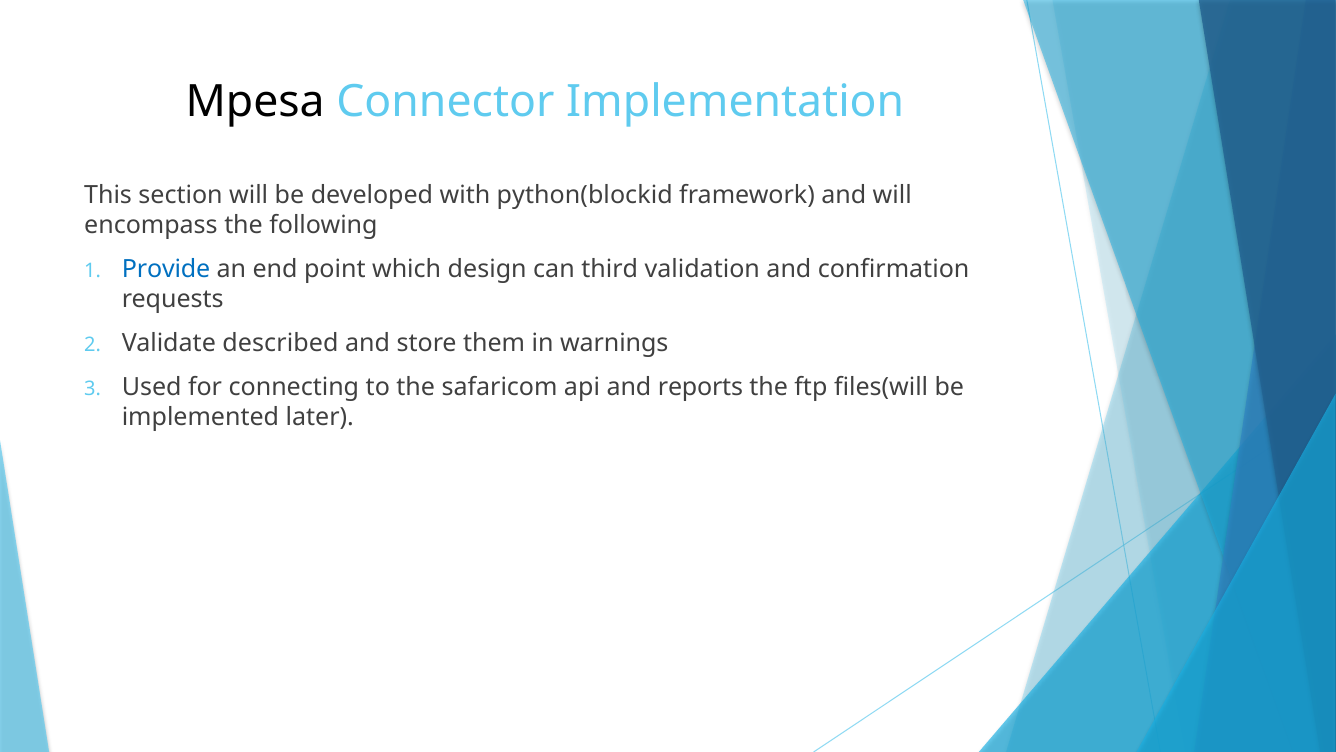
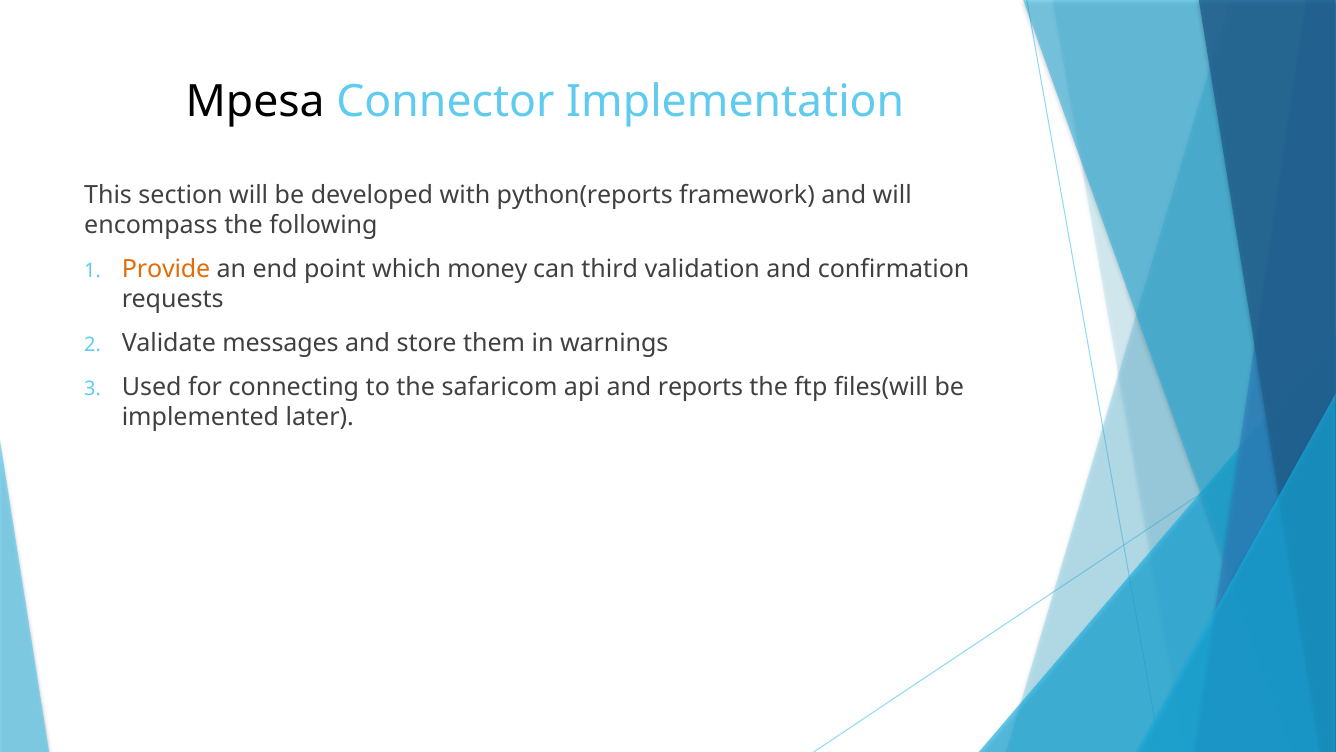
python(blockid: python(blockid -> python(reports (585, 195)
Provide colour: blue -> orange (166, 269)
design: design -> money (487, 269)
described: described -> messages (281, 343)
